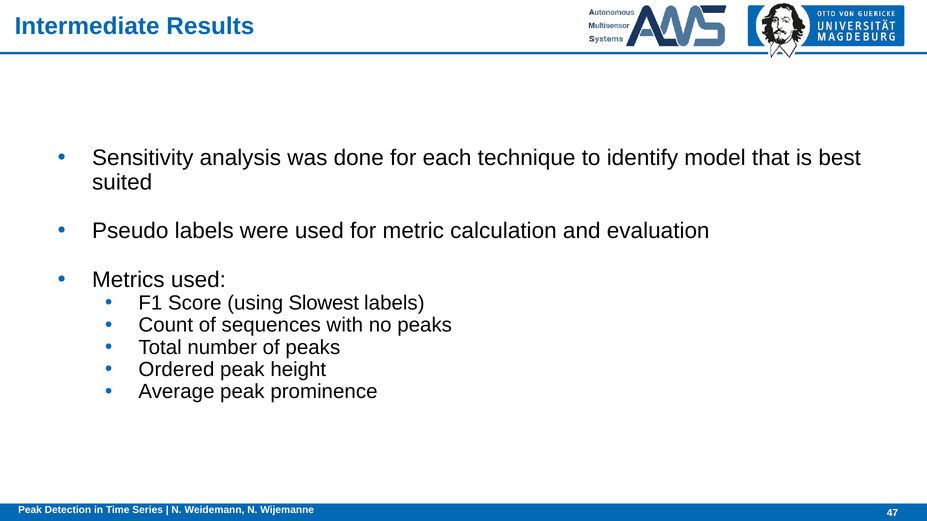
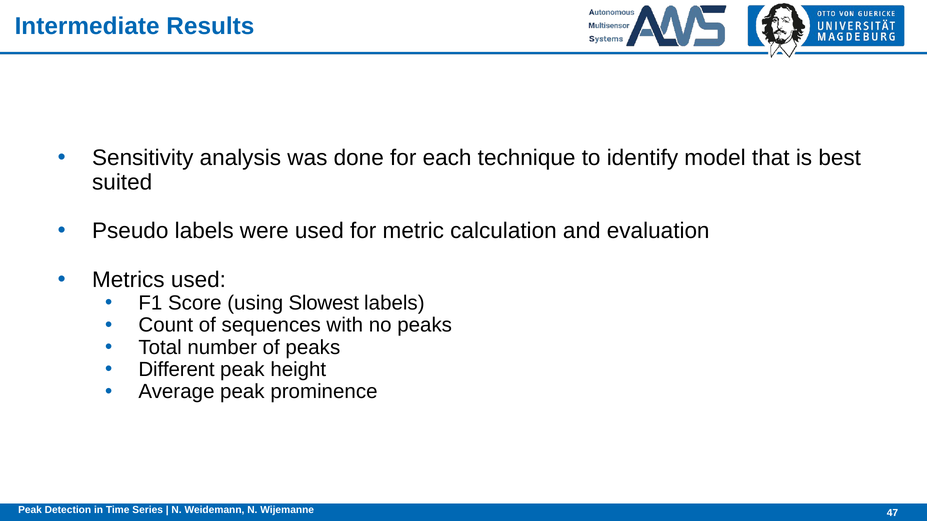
Ordered: Ordered -> Different (177, 370)
